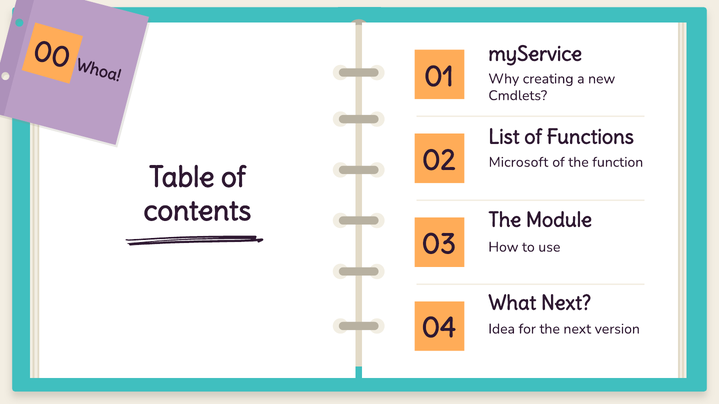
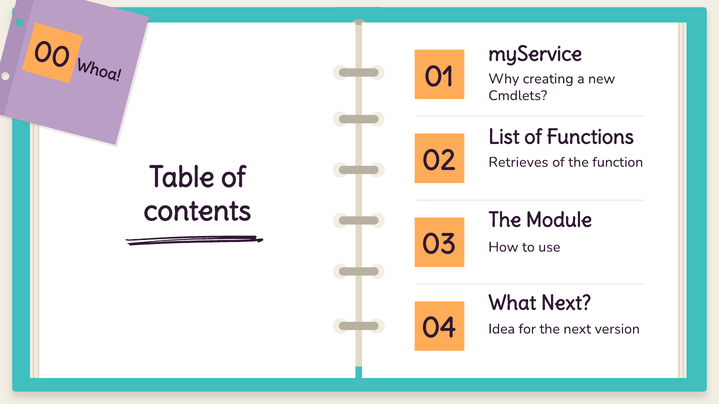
Microsoft: Microsoft -> Retrieves (518, 162)
